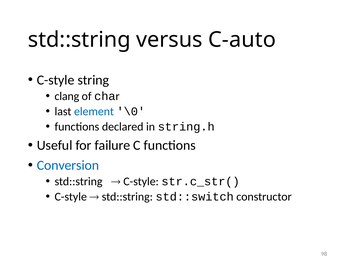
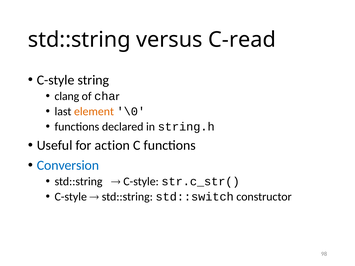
C-auto: C-auto -> C-read (242, 40)
element colour: blue -> orange (94, 112)
failure: failure -> action (112, 146)
